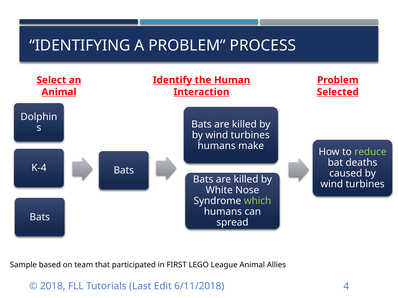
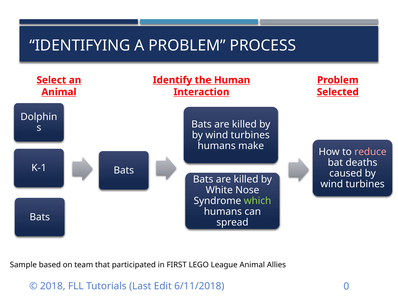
reduce colour: light green -> pink (370, 152)
K-4: K-4 -> K-1 (39, 168)
4: 4 -> 0 (346, 287)
